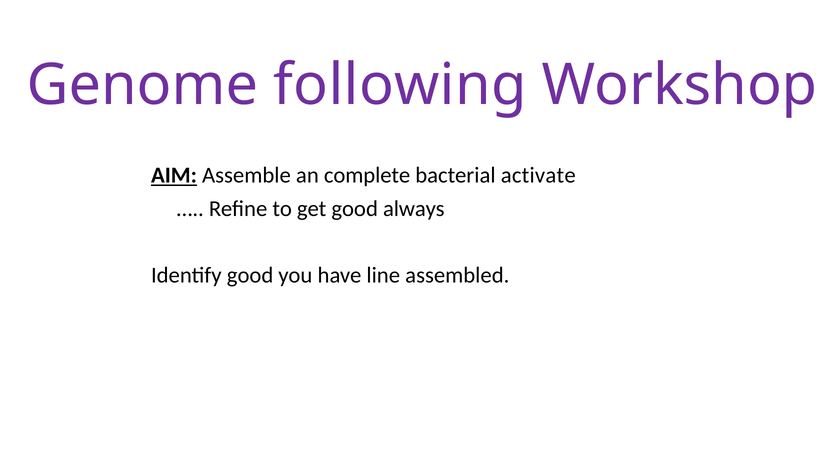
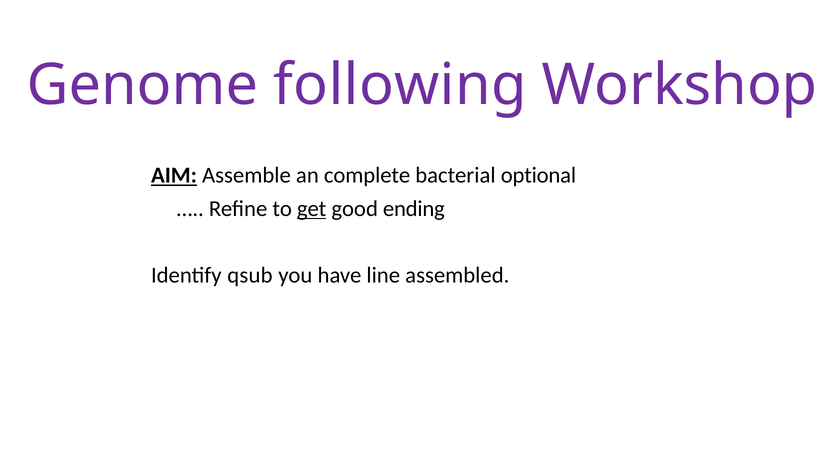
activate: activate -> optional (538, 175)
get underline: none -> present (312, 209)
always: always -> ending (414, 209)
Identify good: good -> qsub (250, 275)
